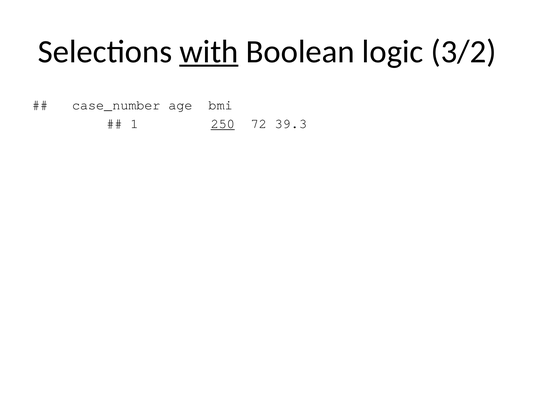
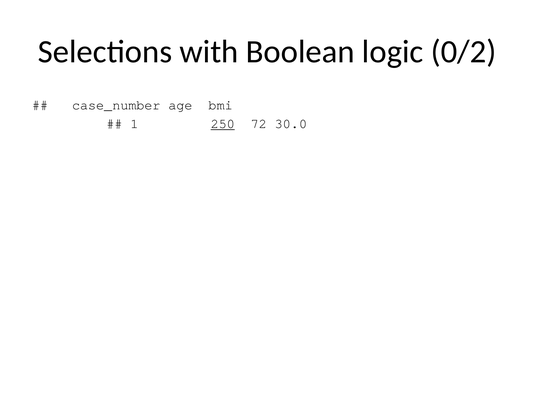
with underline: present -> none (209, 52)
3/2: 3/2 -> 0/2 (464, 52)
39.3: 39.3 -> 30.0 (291, 124)
